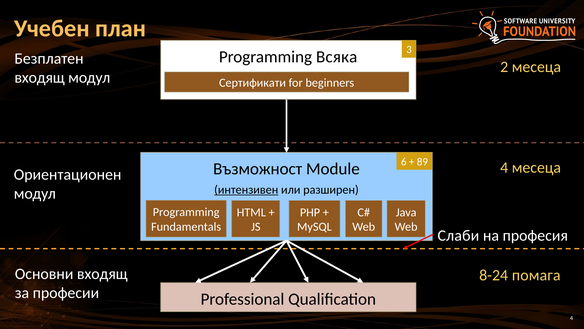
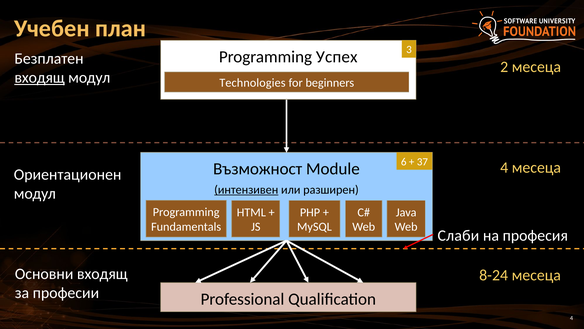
Всяка: Всяка -> Успех (337, 57)
входящ underline: none -> present (40, 77)
Сертификати: Сертификати -> Technologies (252, 83)
89: 89 -> 37 (422, 162)
8-24 помага: помага -> месецa (536, 275)
